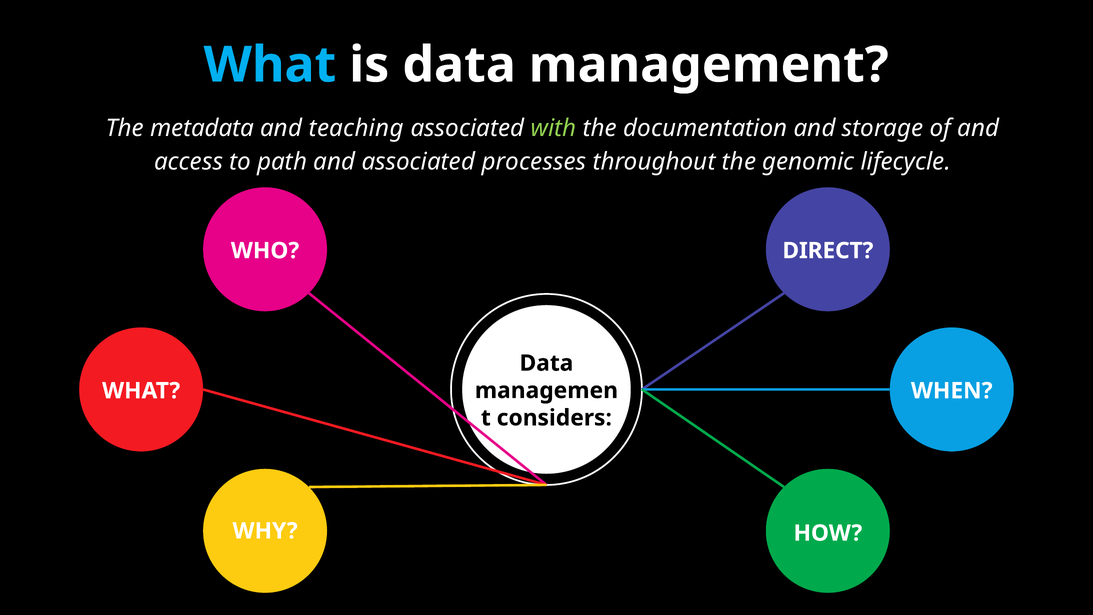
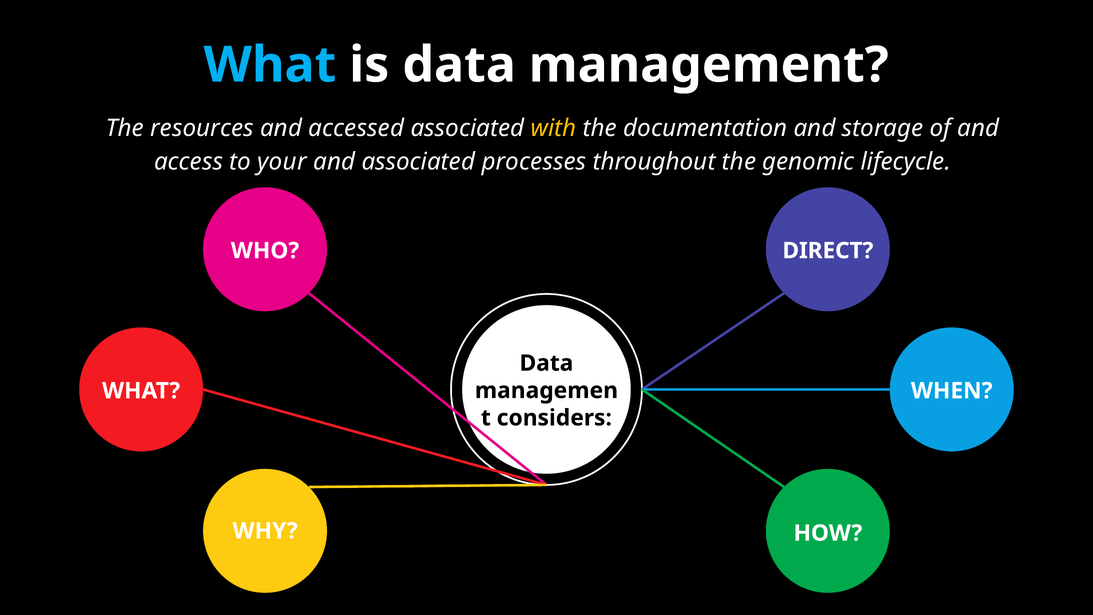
metadata: metadata -> resources (202, 128)
teaching: teaching -> accessed (356, 128)
with colour: light green -> yellow (554, 128)
path: path -> your (282, 162)
